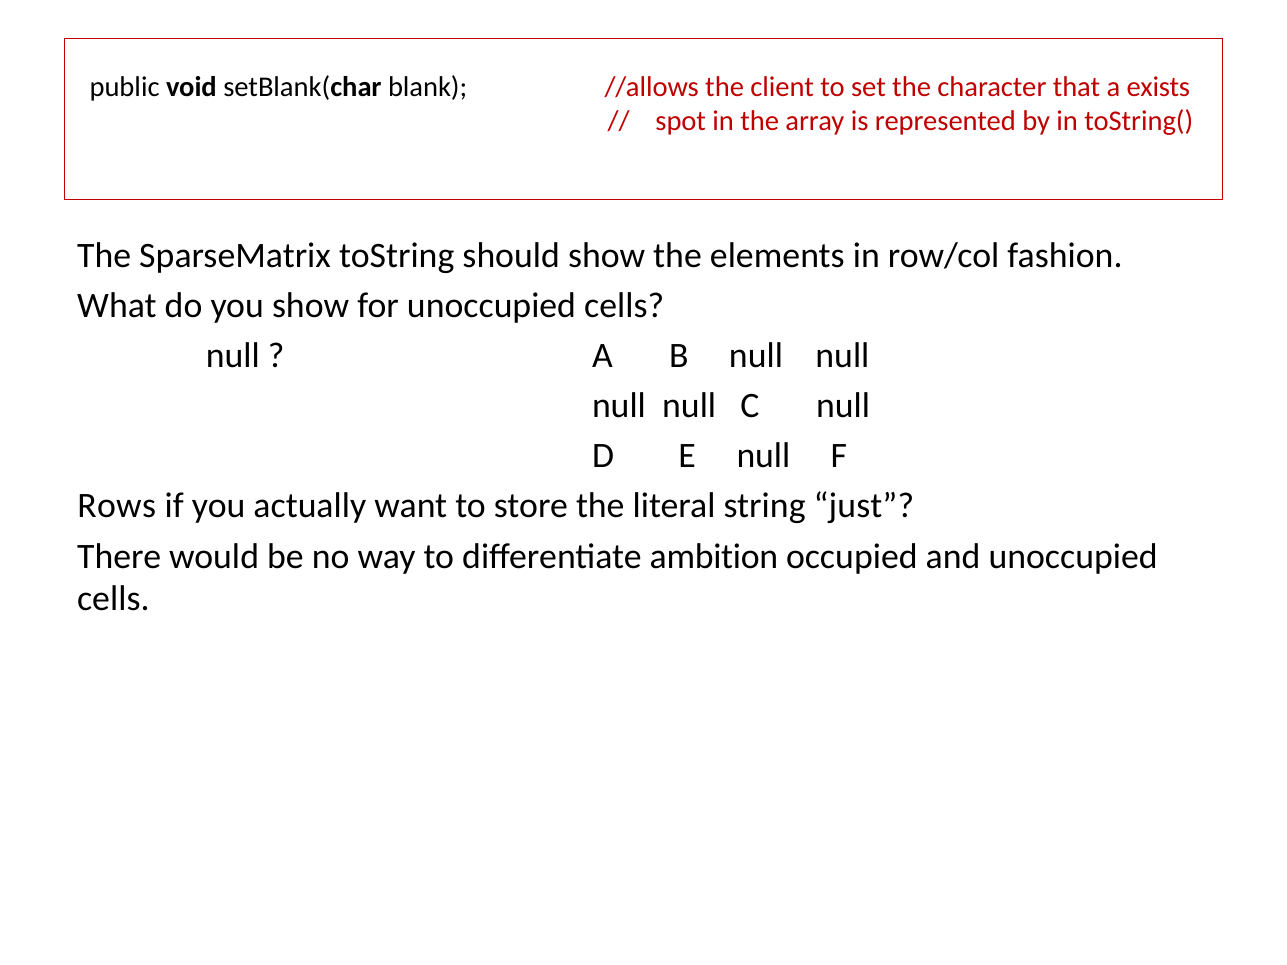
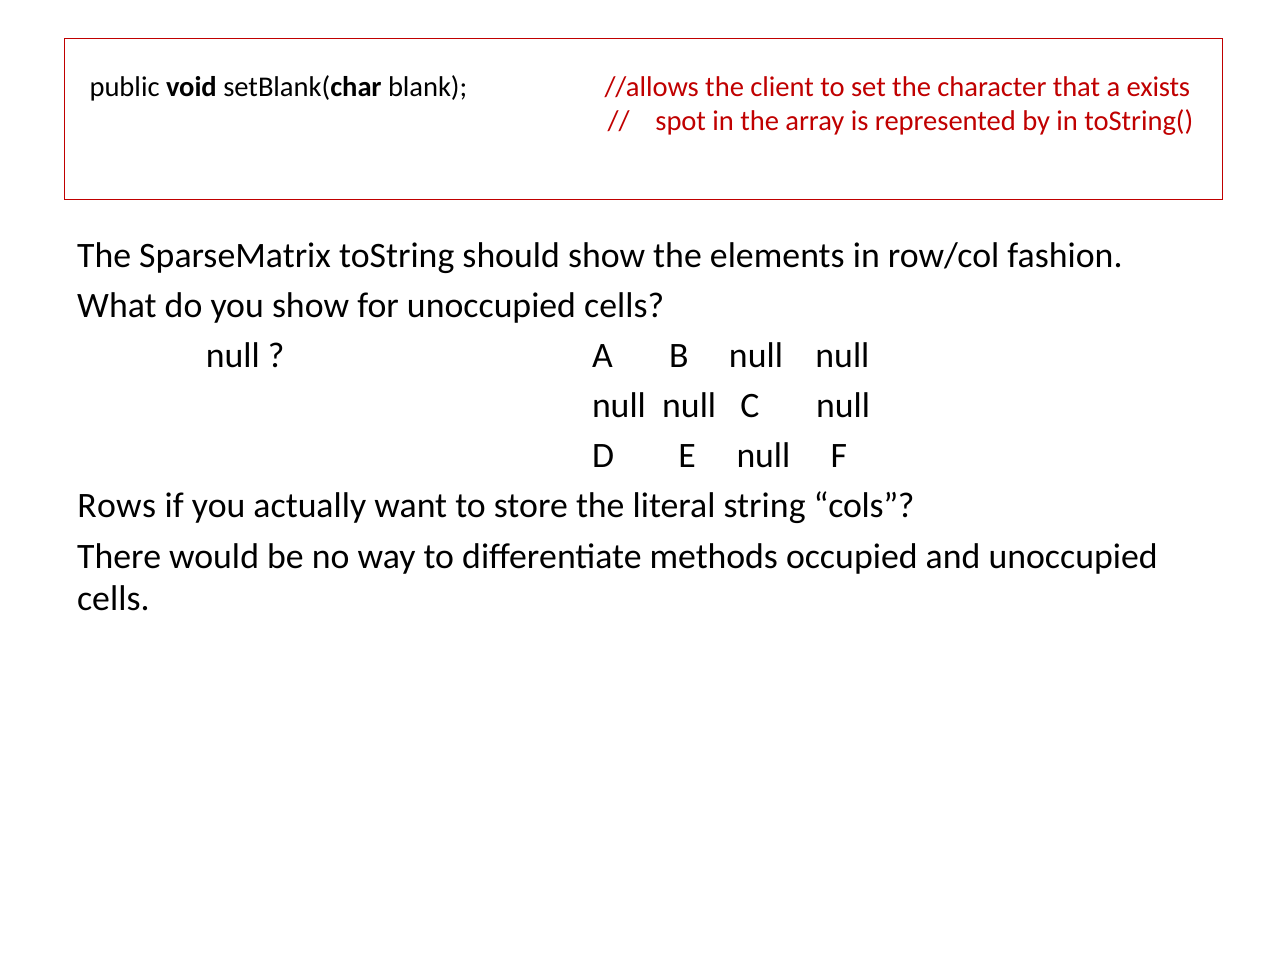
just: just -> cols (864, 506)
ambition: ambition -> methods (714, 556)
